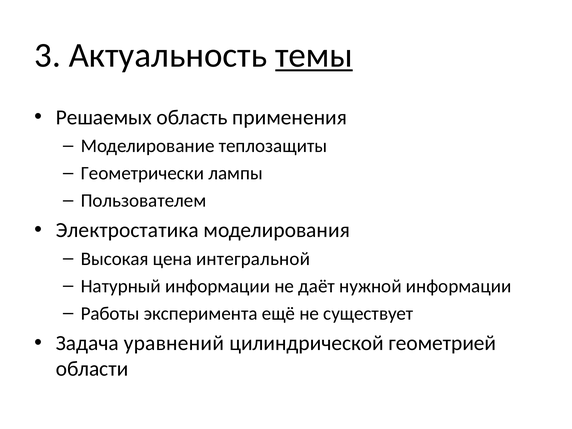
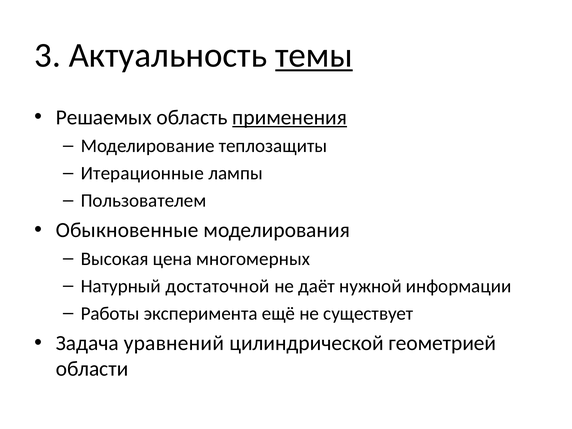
применения underline: none -> present (290, 117)
Геометрически: Геометрически -> Итерационные (142, 173)
Электростатика: Электростатика -> Обыкновенные (127, 230)
интегральной: интегральной -> многомерных (253, 259)
Натурный информации: информации -> достаточной (218, 286)
